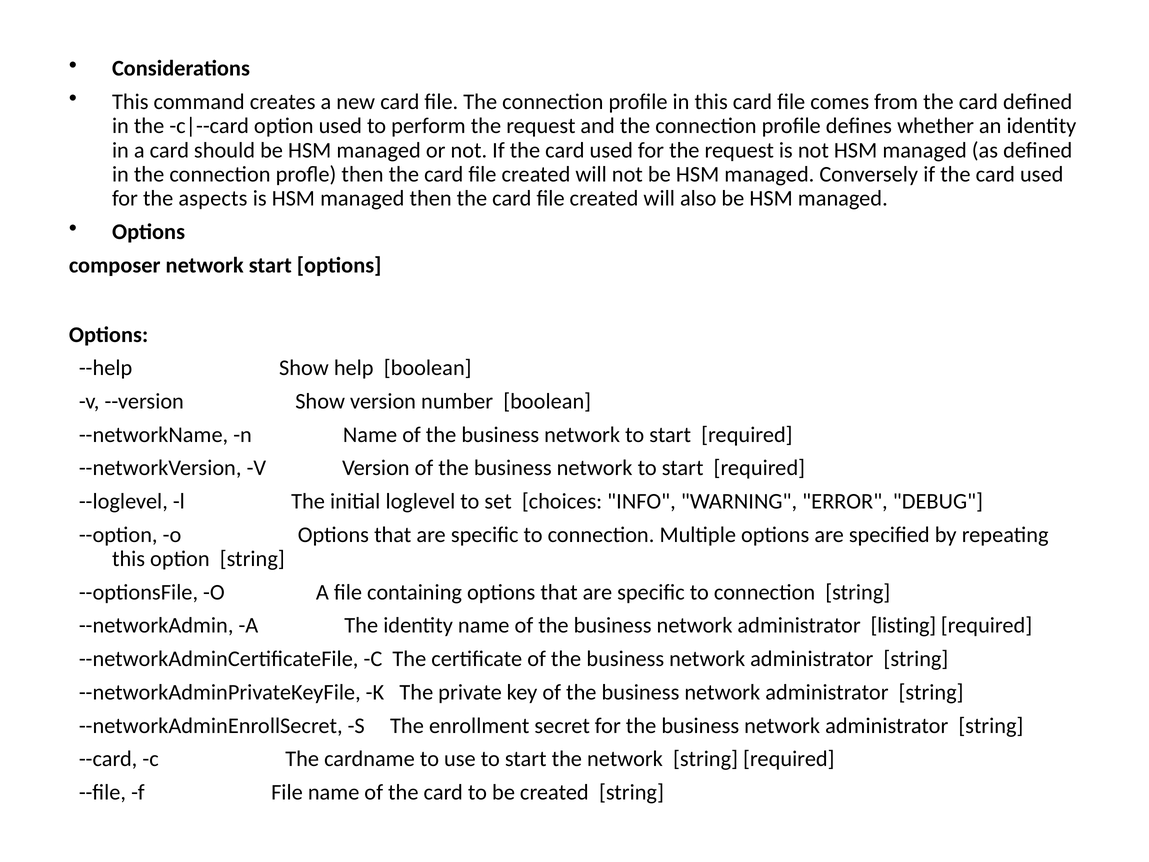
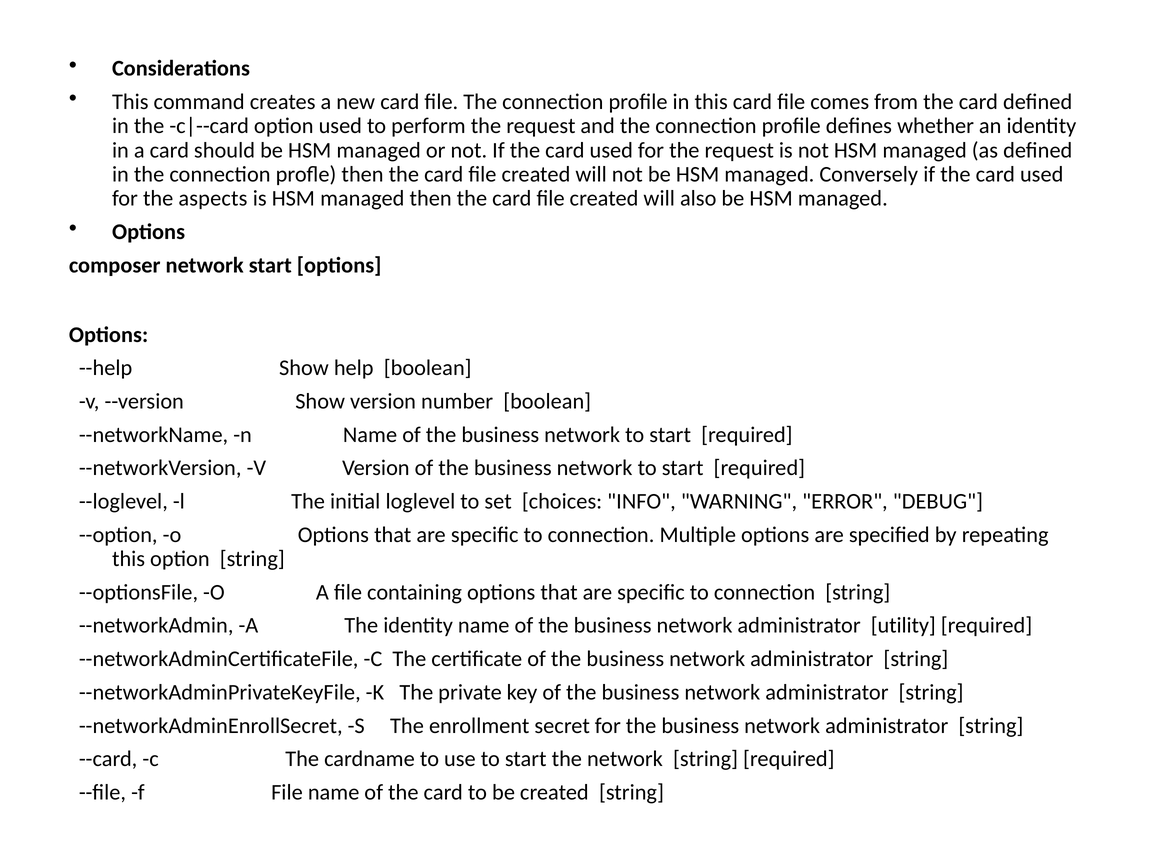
listing: listing -> utility (903, 625)
